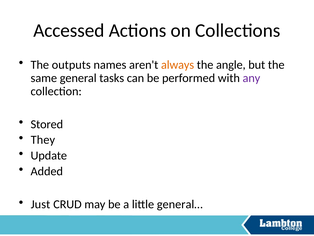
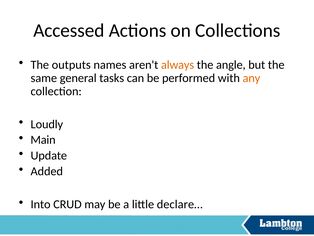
any colour: purple -> orange (251, 78)
Stored: Stored -> Loudly (47, 124)
They: They -> Main (43, 140)
Just: Just -> Into (41, 204)
general…: general… -> declare… (180, 204)
